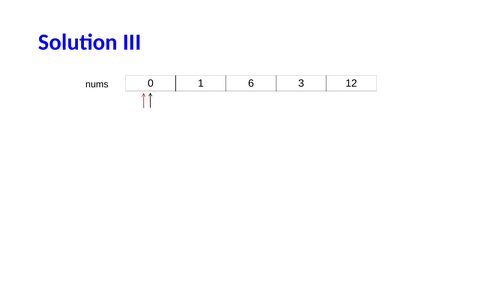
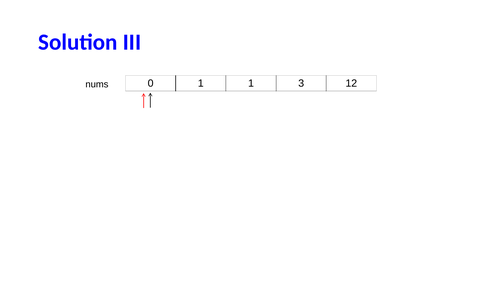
1 6: 6 -> 1 (251, 83)
